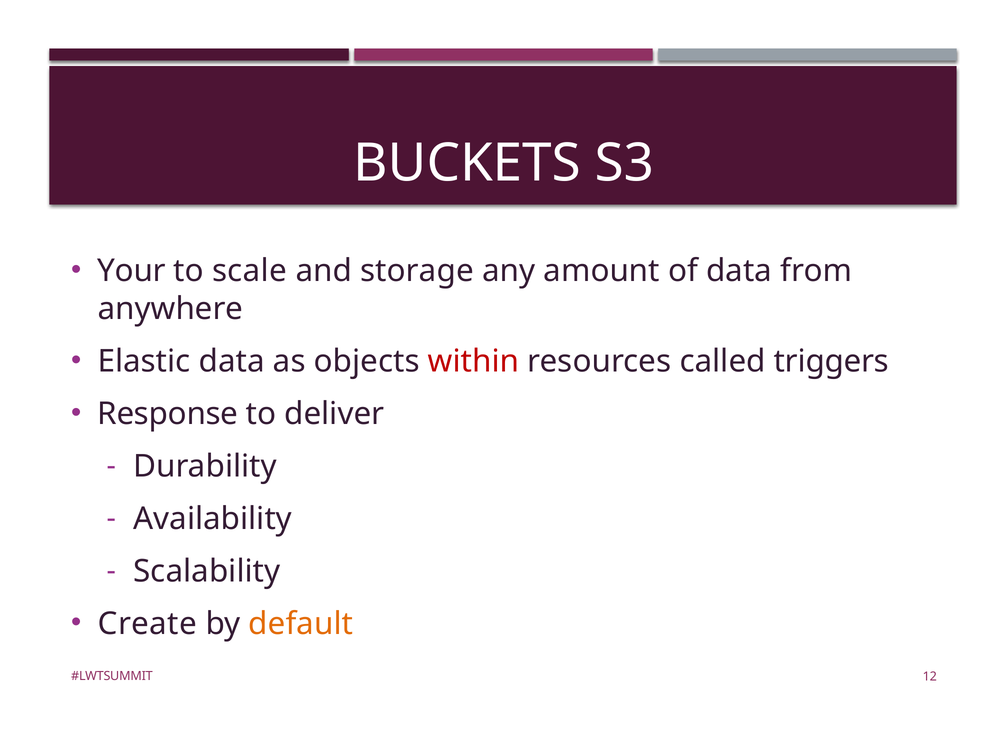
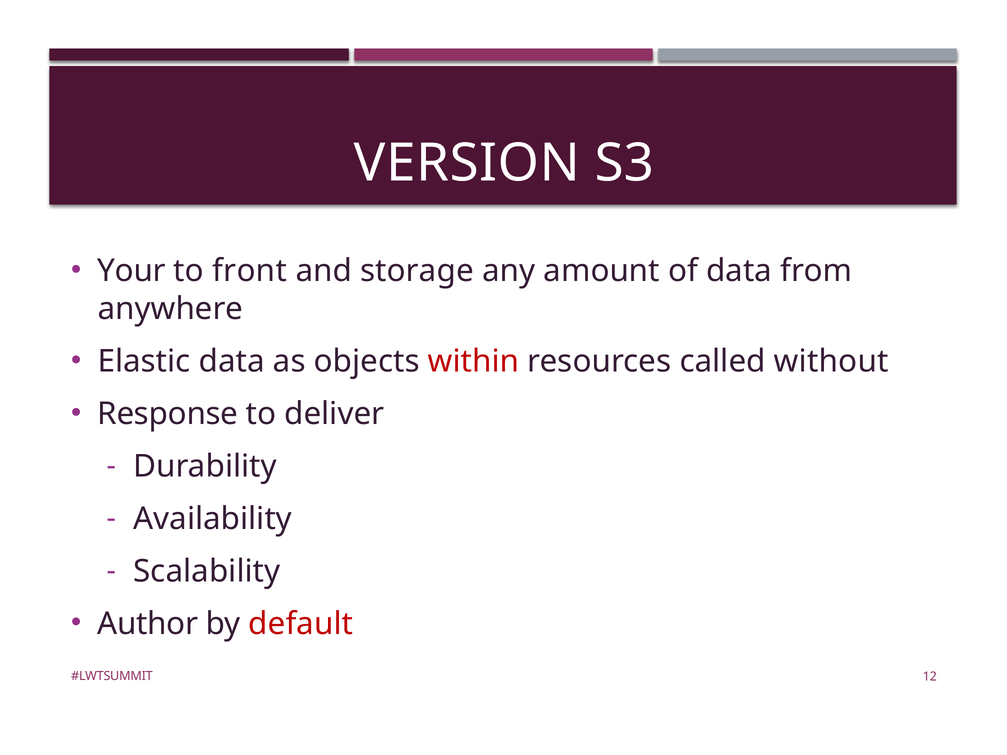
BUCKETS: BUCKETS -> VERSION (467, 163)
scale: scale -> front (250, 271)
triggers: triggers -> without (831, 361)
Create: Create -> Author (148, 624)
default colour: orange -> red (301, 624)
